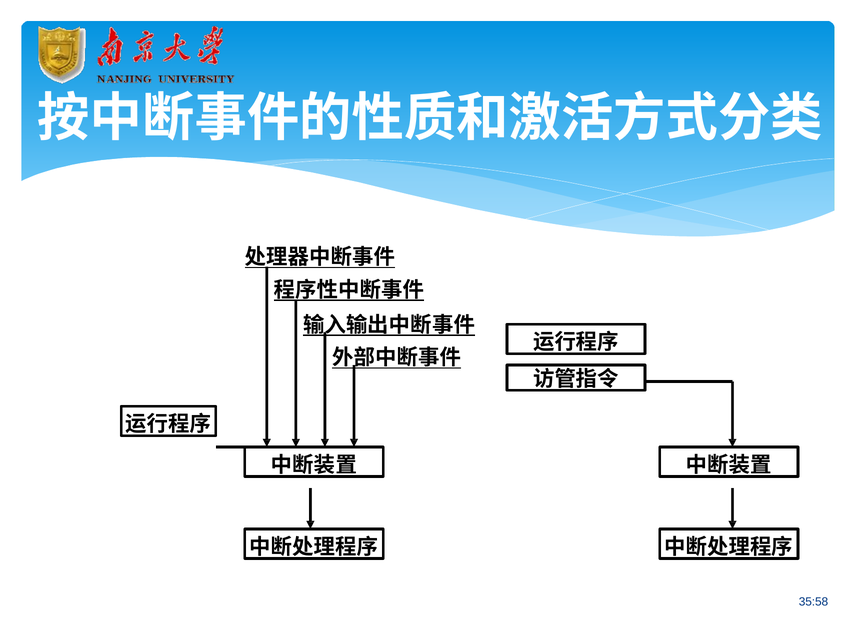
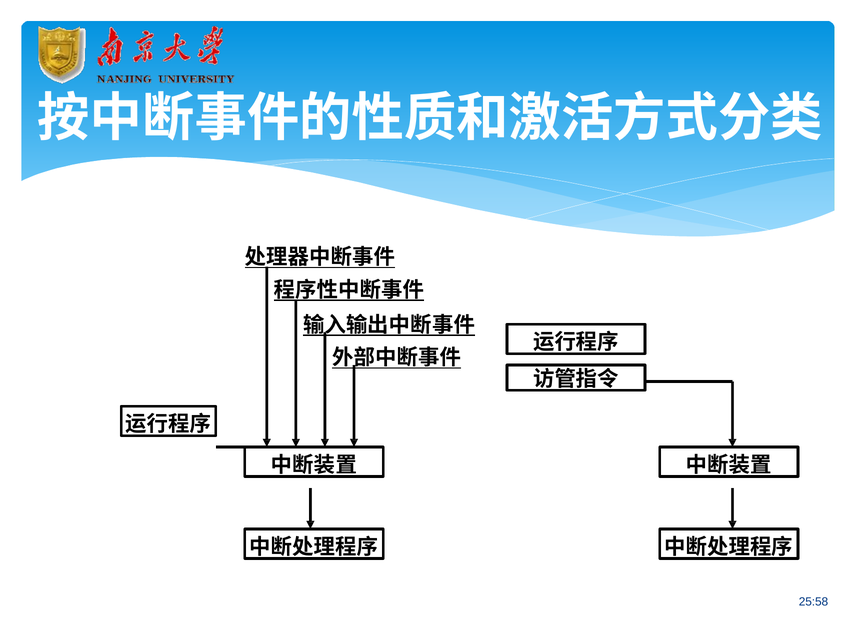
35:58: 35:58 -> 25:58 (813, 602)
